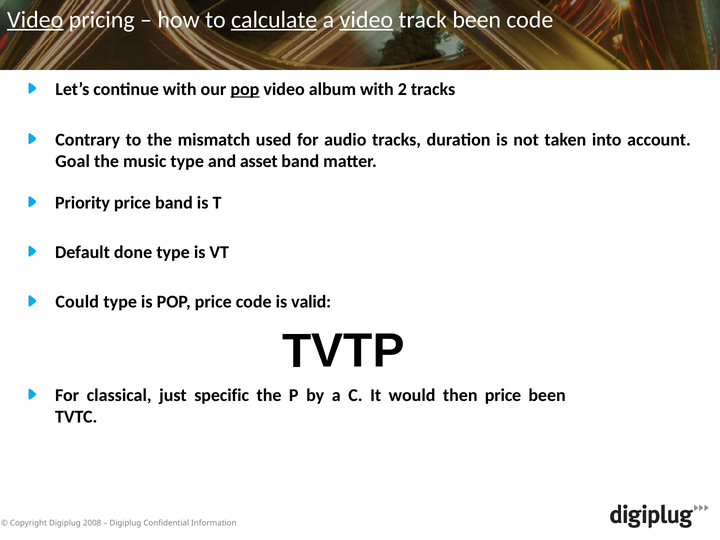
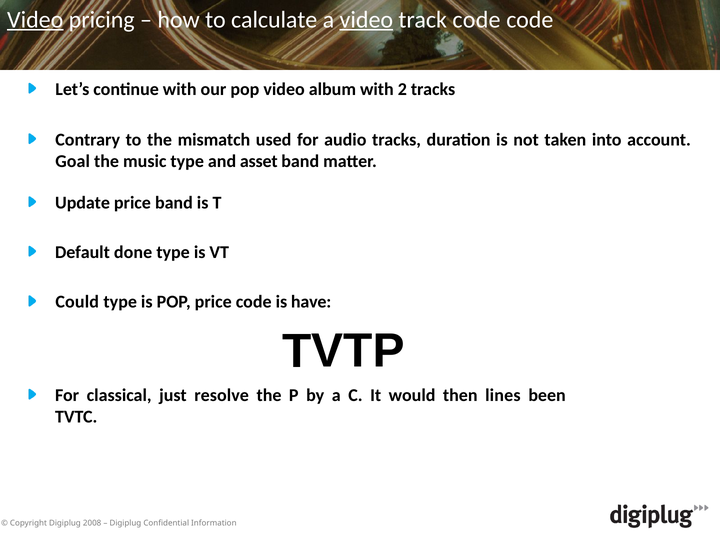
calculate underline: present -> none (274, 20)
track been: been -> code (477, 20)
pop underline: present -> none (245, 89)
Priority: Priority -> Update (83, 203)
valid: valid -> have (311, 302)
specific: specific -> resolve (222, 395)
then price: price -> lines (503, 395)
